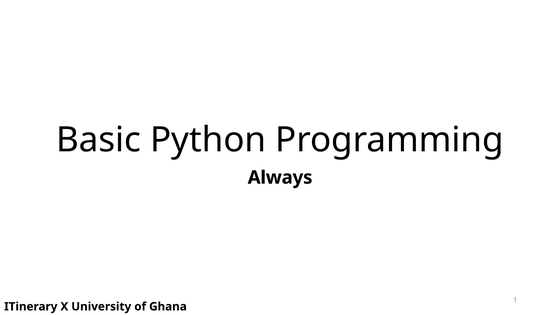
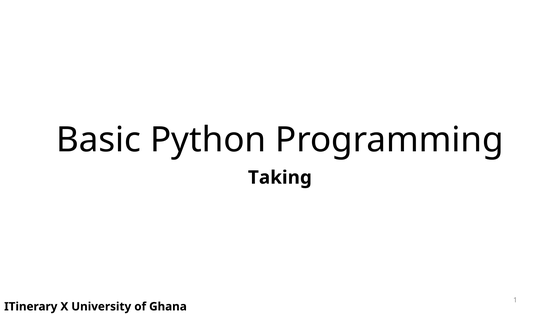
Always: Always -> Taking (280, 178)
